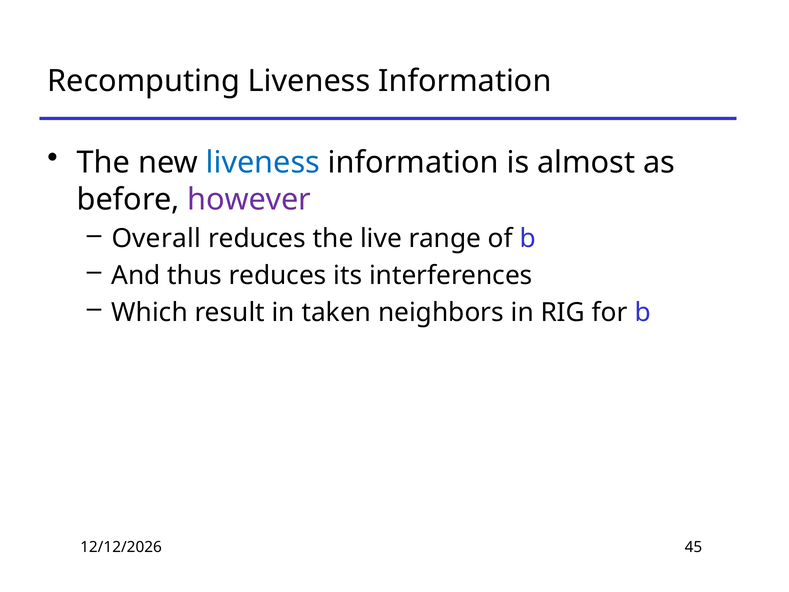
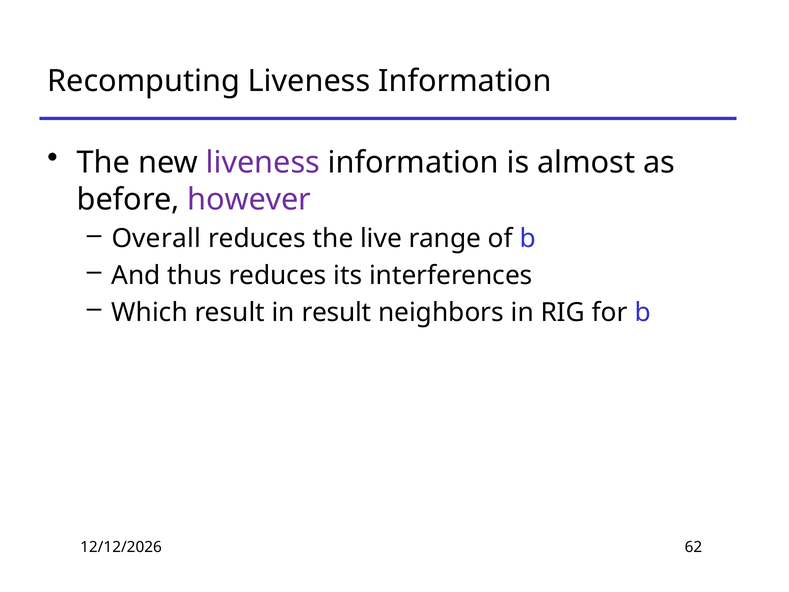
liveness colour: blue -> purple (263, 163)
in taken: taken -> result (337, 312)
45: 45 -> 62 (693, 547)
